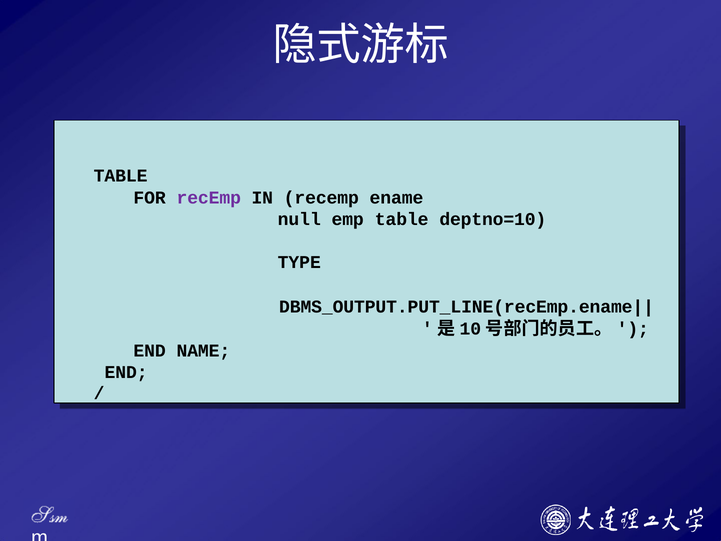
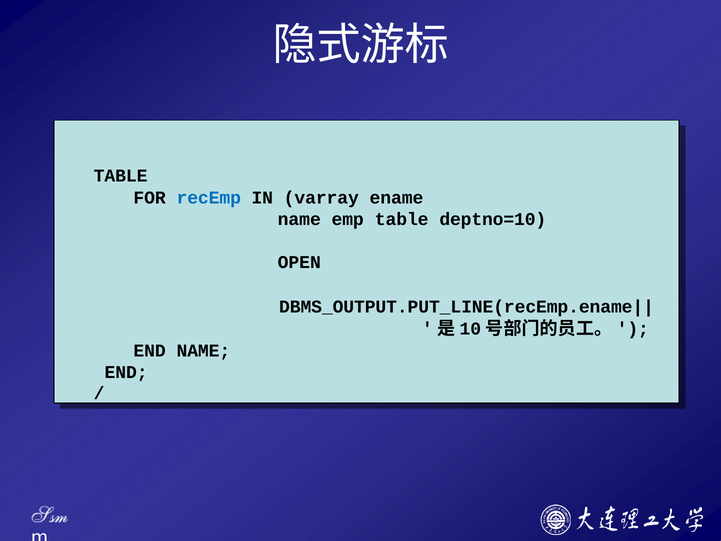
recEmp colour: purple -> blue (209, 197)
IN recemp: recemp -> varray (321, 197)
null: null -> name (299, 219)
TYPE: TYPE -> OPEN (299, 262)
